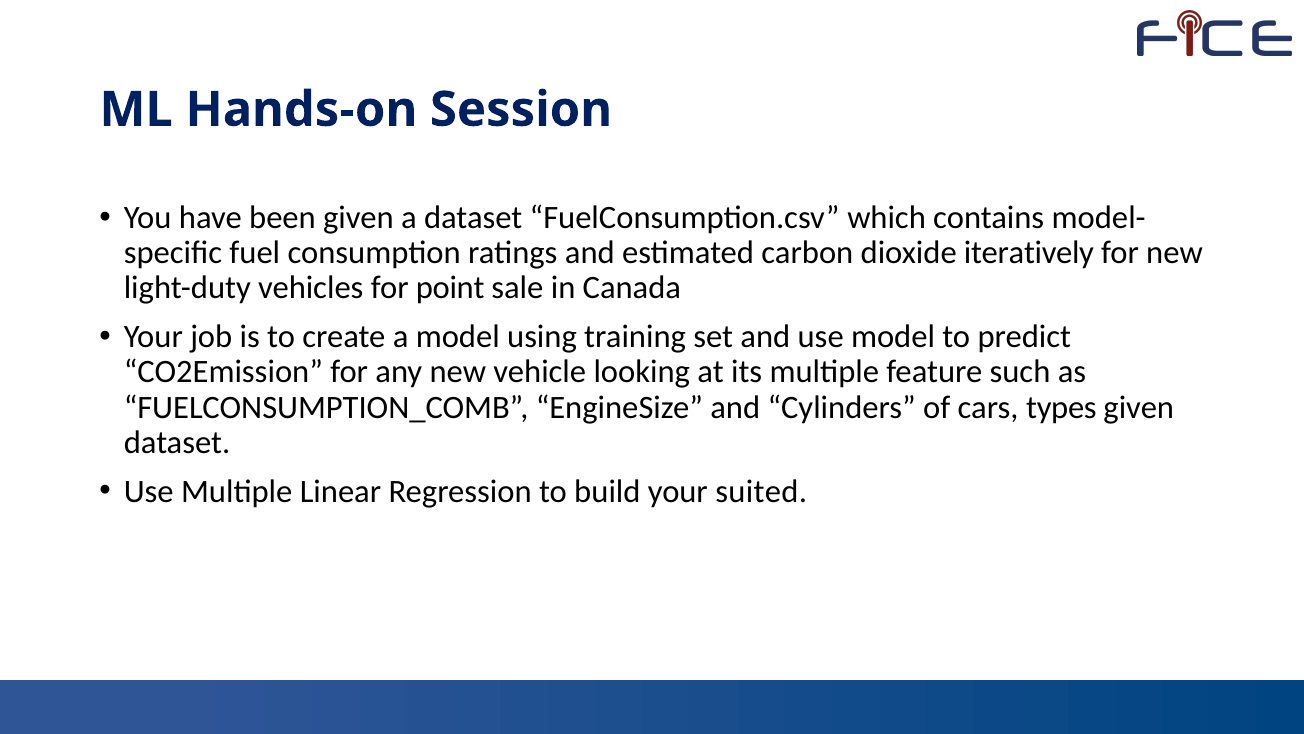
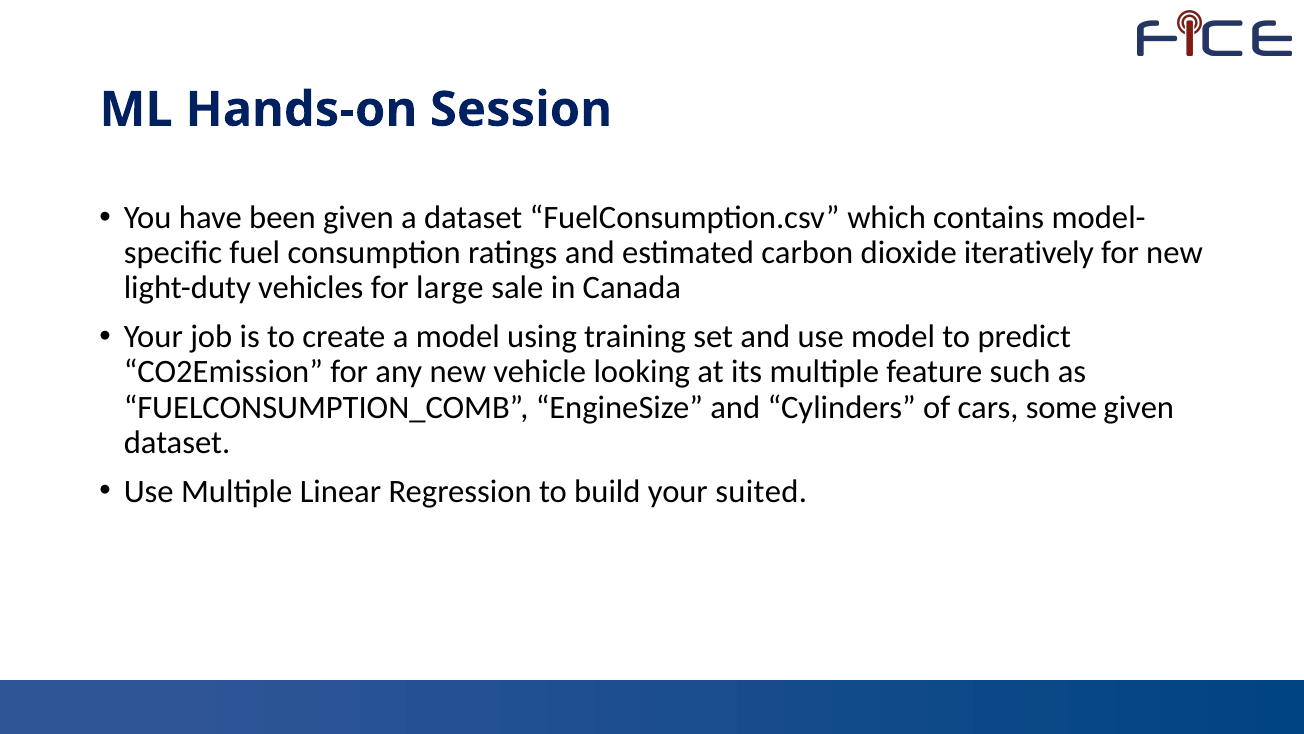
point: point -> large (450, 288)
types: types -> some (1061, 407)
